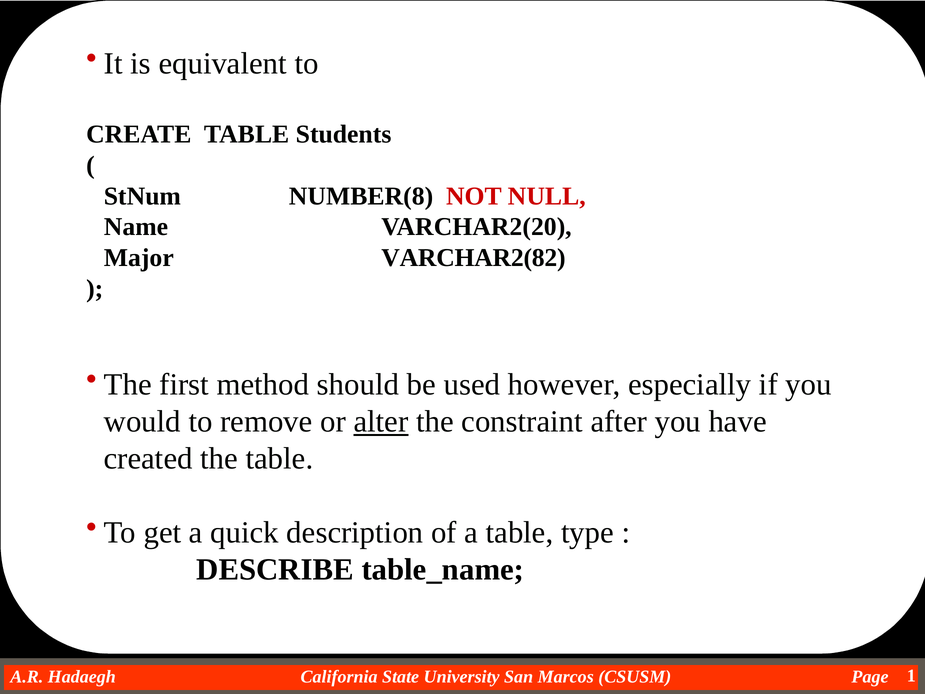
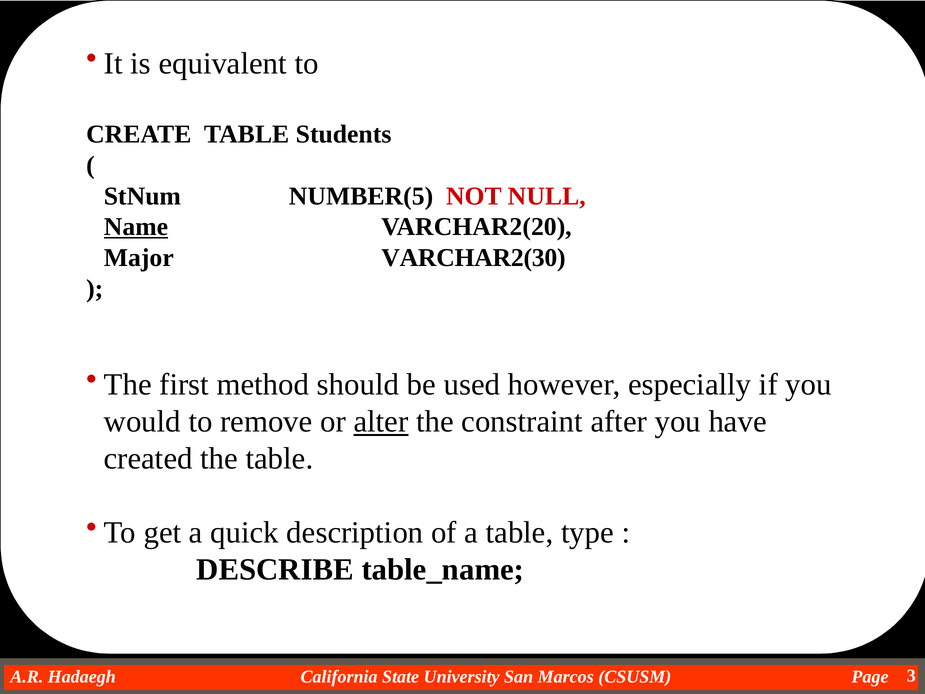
NUMBER(8: NUMBER(8 -> NUMBER(5 (361, 196)
Name underline: none -> present (136, 227)
VARCHAR2(82: VARCHAR2(82 -> VARCHAR2(30 (473, 258)
1: 1 -> 3 (911, 676)
